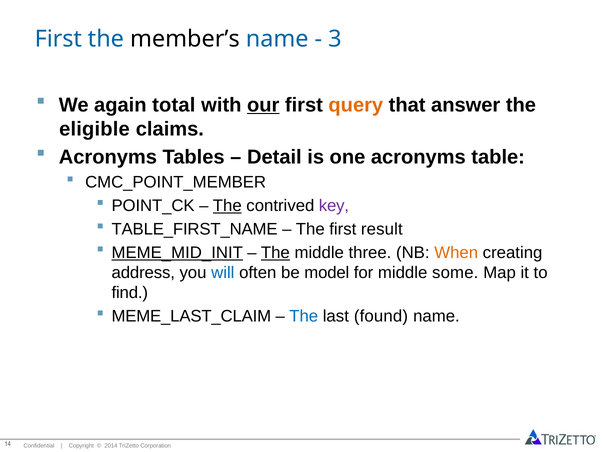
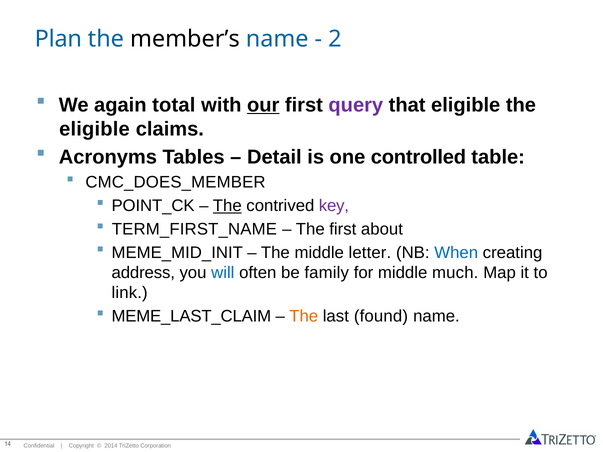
First: First -> Plan (58, 39)
3: 3 -> 2 (335, 39)
query colour: orange -> purple (356, 105)
that answer: answer -> eligible (466, 105)
one acronyms: acronyms -> controlled (418, 157)
CMC_POINT_MEMBER: CMC_POINT_MEMBER -> CMC_DOES_MEMBER (176, 182)
TABLE_FIRST_NAME: TABLE_FIRST_NAME -> TERM_FIRST_NAME (194, 229)
result: result -> about (382, 229)
MEME_MID_INIT underline: present -> none (177, 253)
The underline: present -> none (275, 253)
three: three -> letter (370, 253)
When colour: orange -> blue (456, 253)
model: model -> family (327, 273)
some: some -> much (455, 273)
find: find -> link (130, 293)
The colour: blue -> orange (304, 316)
